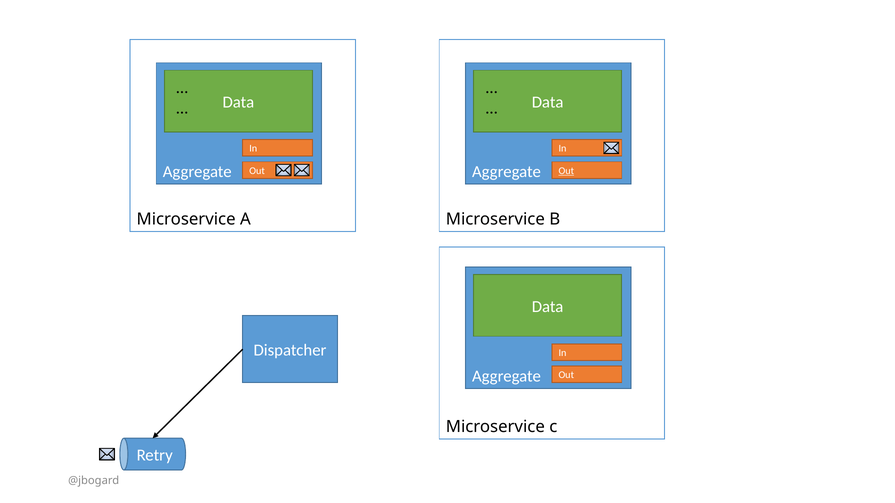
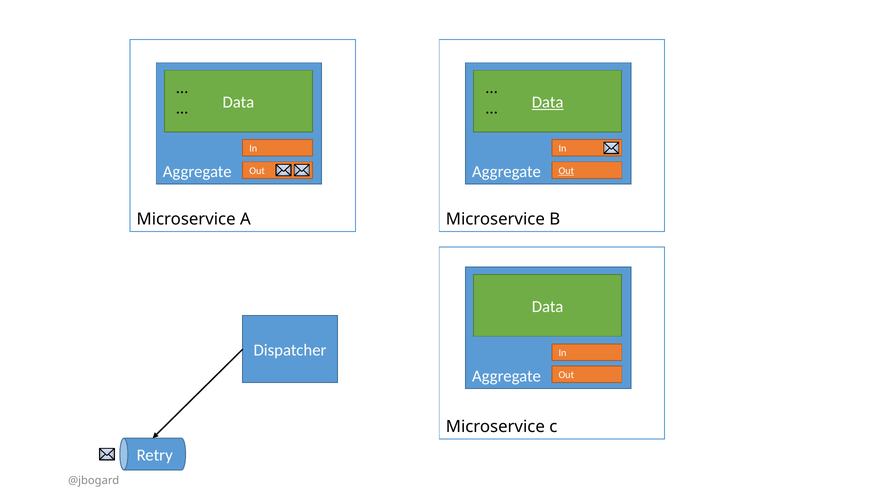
Data underline: none -> present (548, 102)
